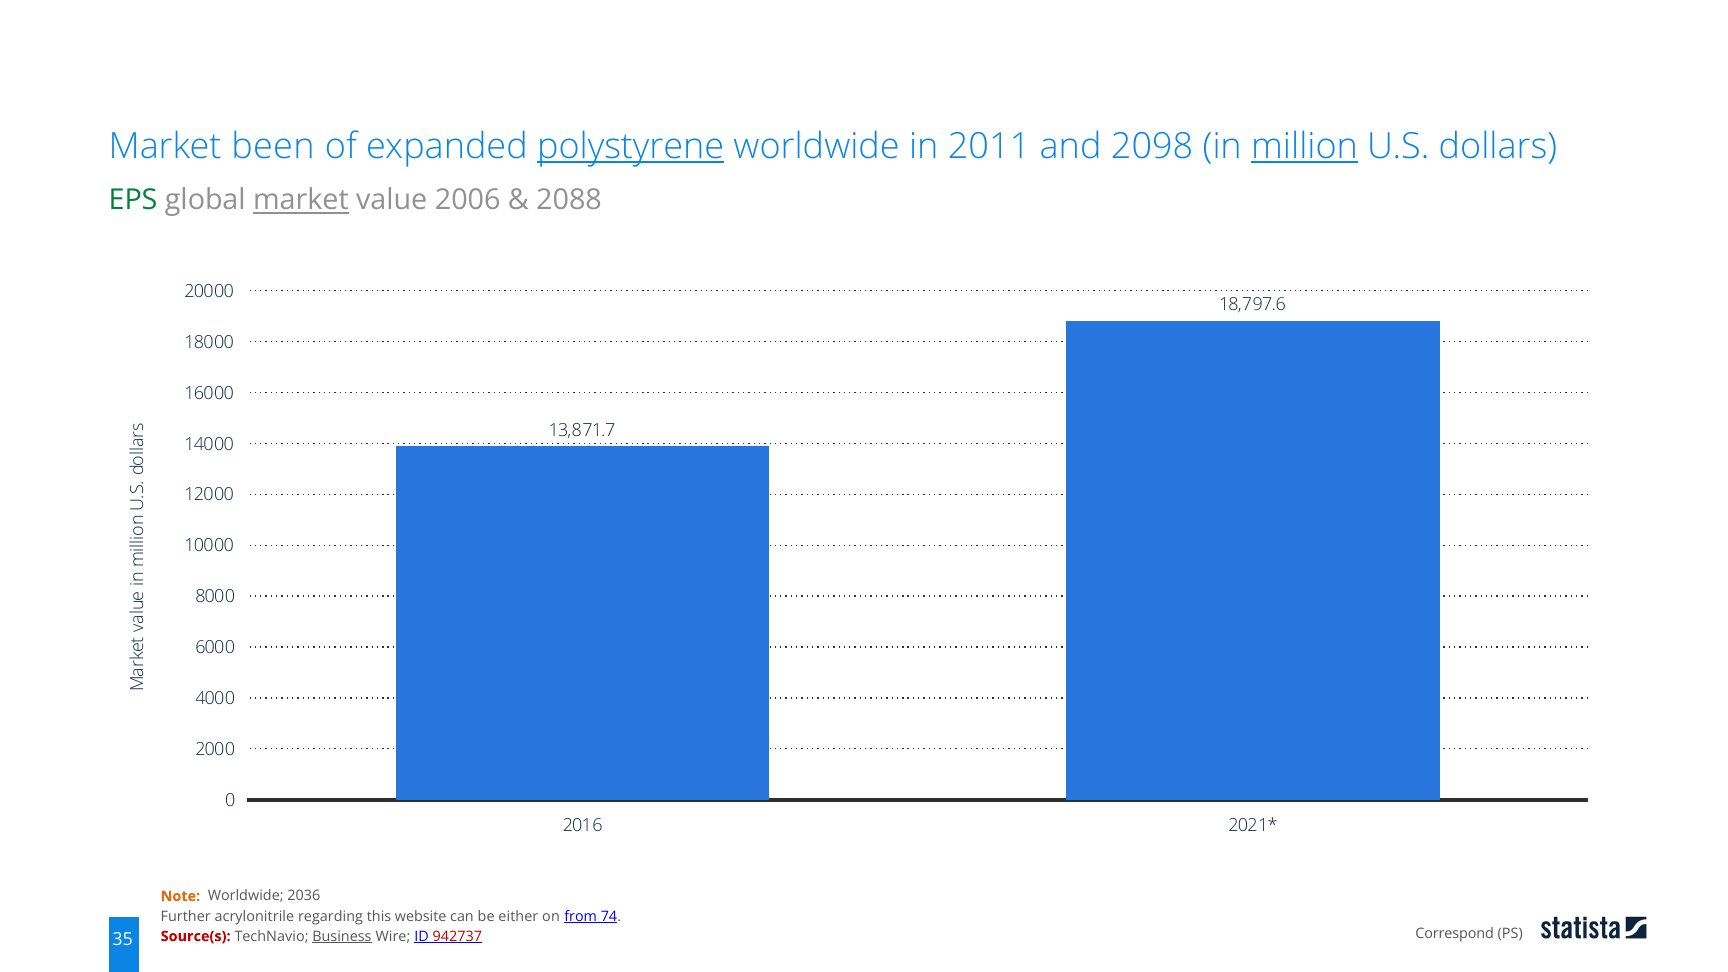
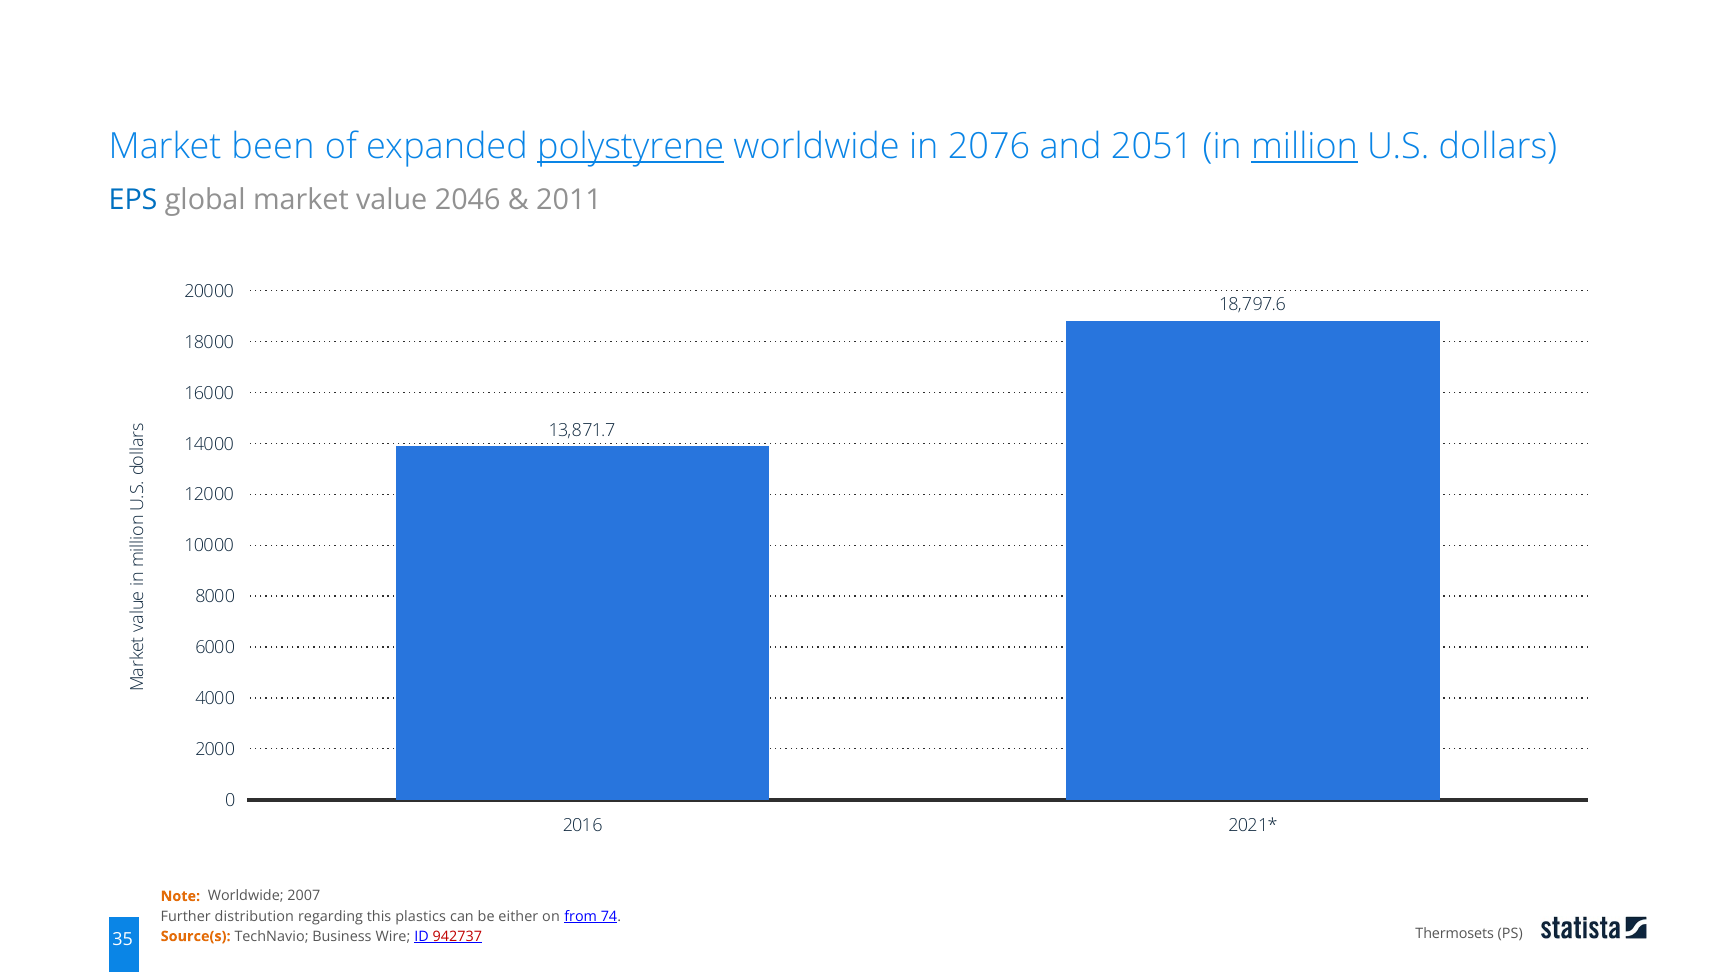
2011: 2011 -> 2076 (989, 147)
2098: 2098 -> 2051 (1152, 147)
EPS colour: green -> blue (133, 200)
market underline: present -> none (301, 200)
2006: 2006 -> 2046 (468, 200)
2088: 2088 -> 2011 (569, 200)
2036: 2036 -> 2007 (304, 896)
acrylonitrile: acrylonitrile -> distribution (254, 916)
website: website -> plastics (421, 916)
Correspond: Correspond -> Thermosets (1455, 934)
Source(s colour: red -> orange (196, 936)
Business underline: present -> none (342, 936)
